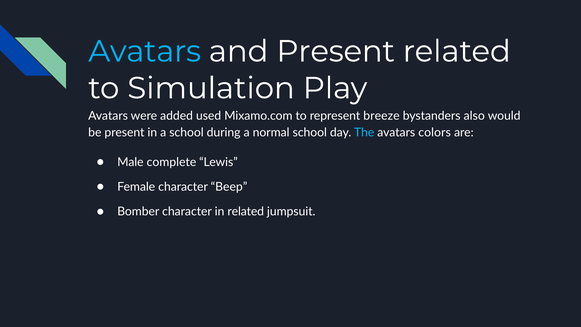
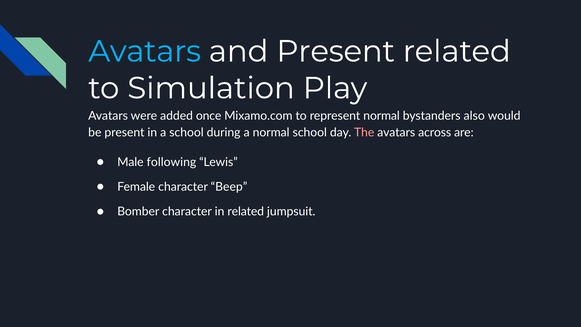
used: used -> once (209, 116)
represent breeze: breeze -> normal (382, 116)
The colour: light blue -> pink (364, 132)
colors: colors -> across (435, 132)
complete: complete -> following (171, 162)
